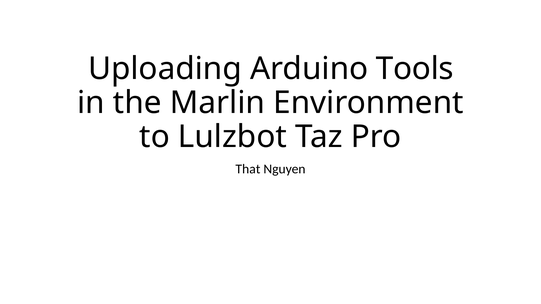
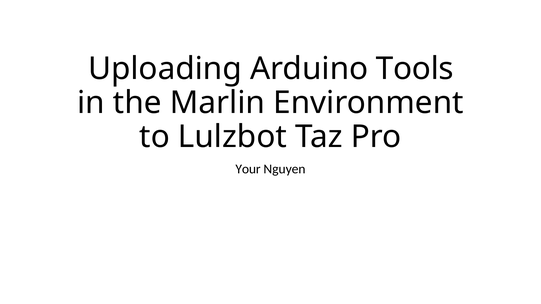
That: That -> Your (248, 169)
